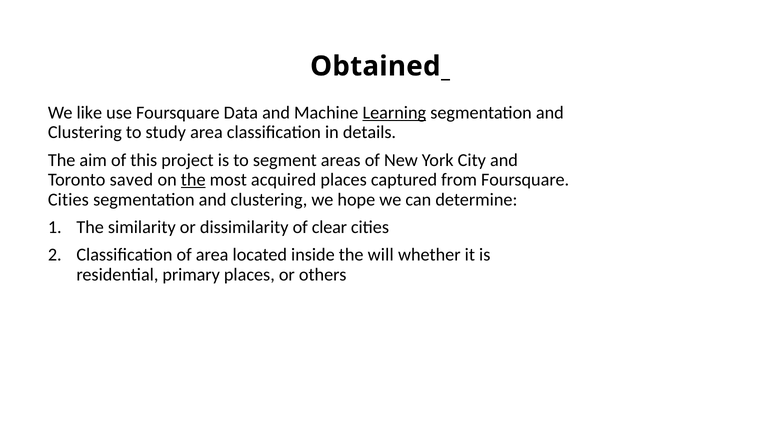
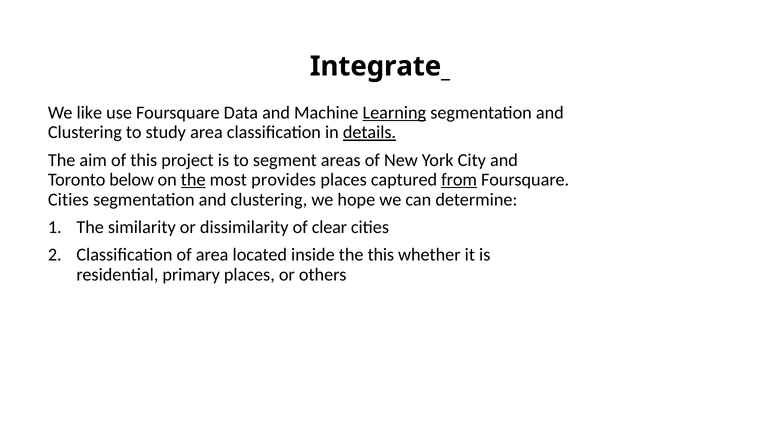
Obtained: Obtained -> Integrate (376, 66)
details underline: none -> present (369, 132)
saved: saved -> below (132, 180)
acquired: acquired -> provides (284, 180)
from underline: none -> present (459, 180)
the will: will -> this (381, 255)
